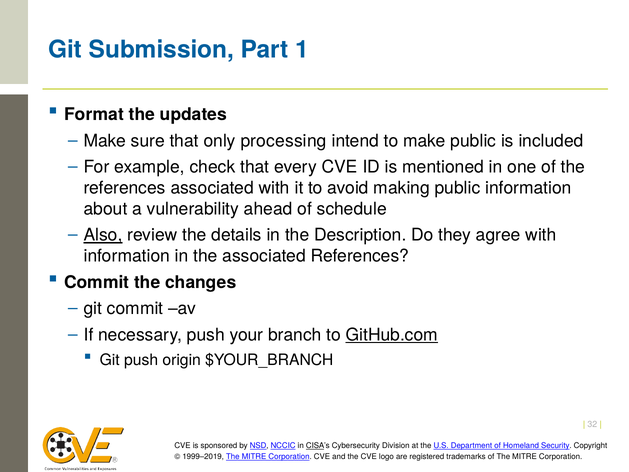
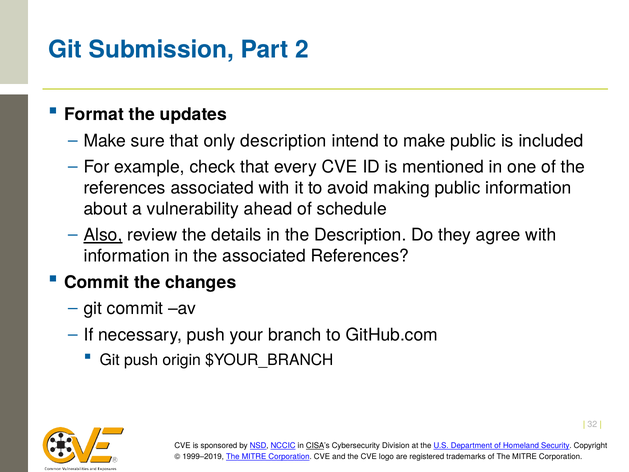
1: 1 -> 2 (302, 50)
only processing: processing -> description (284, 141)
GitHub.com underline: present -> none (392, 335)
